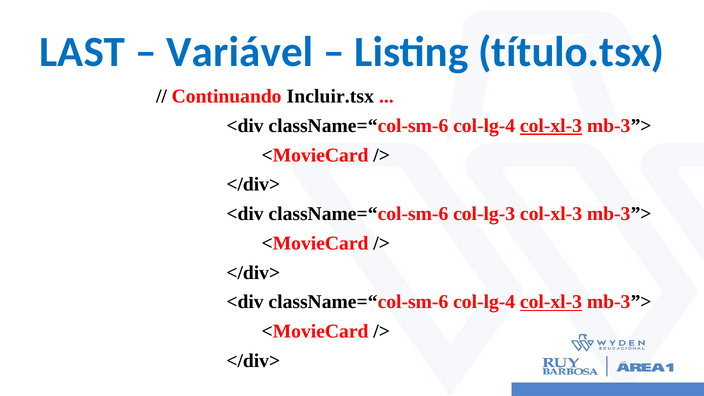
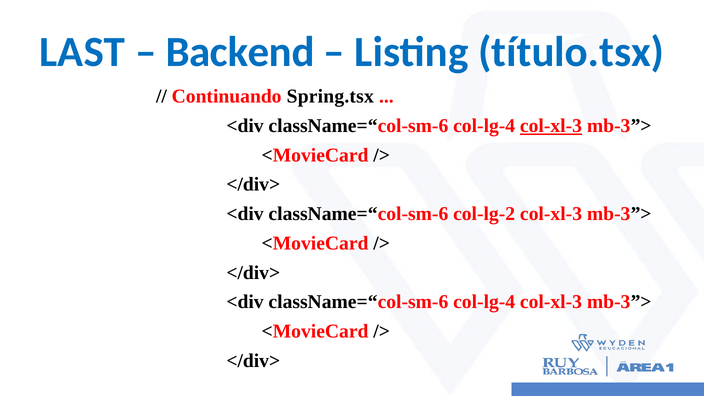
Variável: Variável -> Backend (240, 52)
Incluir.tsx: Incluir.tsx -> Spring.tsx (330, 96)
col-lg-3: col-lg-3 -> col-lg-2 (484, 214)
col-xl-3 underline: present -> none (551, 302)
